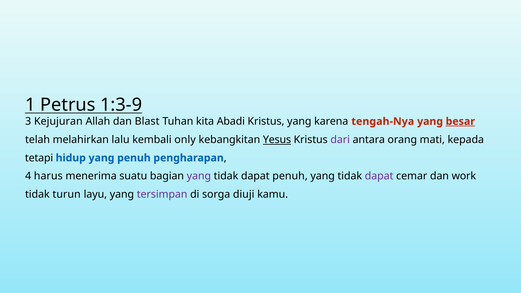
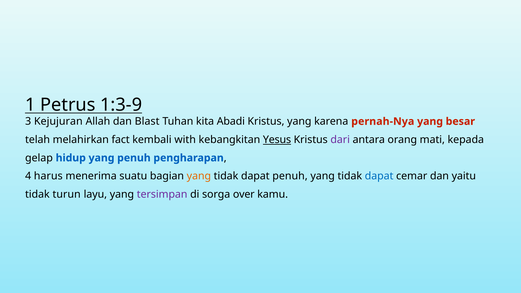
tengah-Nya: tengah-Nya -> pernah-Nya (383, 121)
besar underline: present -> none (460, 121)
lalu: lalu -> fact (121, 140)
only: only -> with (185, 140)
tetapi: tetapi -> gelap (39, 158)
yang colour: purple -> orange (199, 176)
dapat colour: purple -> blue (379, 176)
work: work -> yaitu (464, 176)
diuji: diuji -> over (244, 194)
